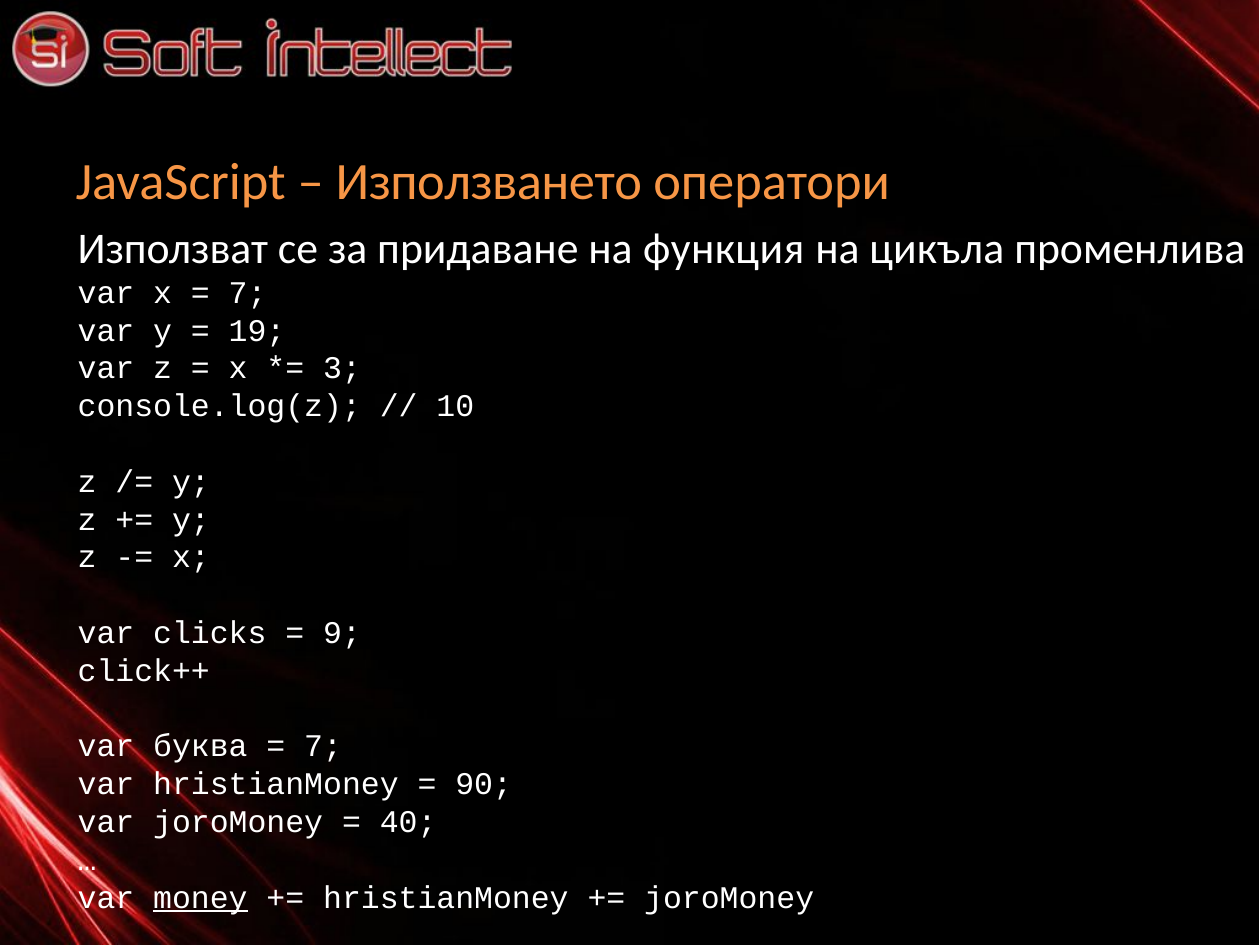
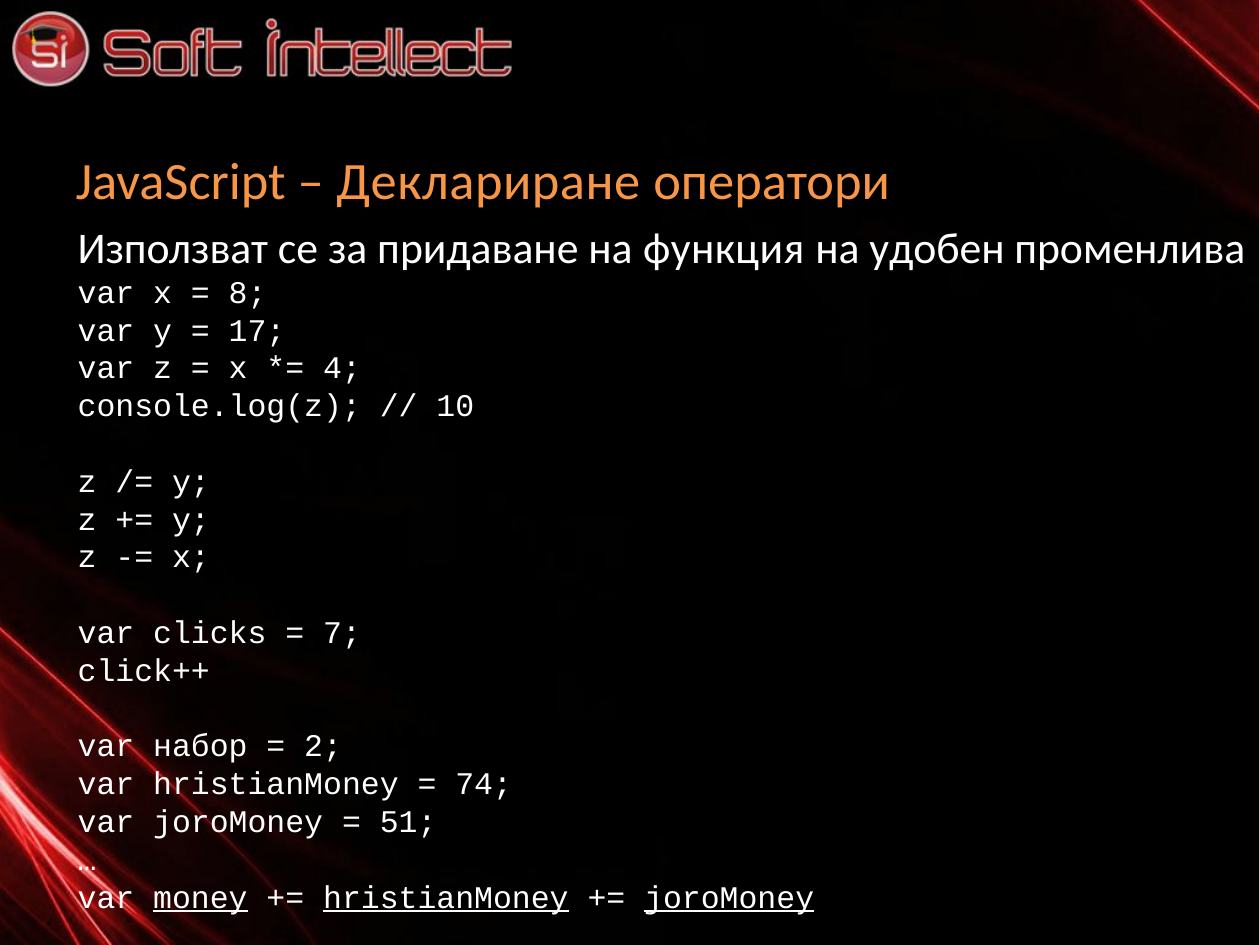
Използването: Използването -> Деклариране (488, 182)
цикъла: цикъла -> удобен (937, 248)
7: 7 -> 8 (248, 293)
19: 19 -> 17 (257, 330)
3: 3 -> 4 (342, 368)
9: 9 -> 7 (342, 633)
буква: буква -> набор (200, 746)
7: 7 -> 2 (323, 746)
90: 90 -> 74 (484, 784)
40: 40 -> 51 (408, 821)
hristianMoney underline: none -> present (446, 897)
joroMoney underline: none -> present (729, 897)
